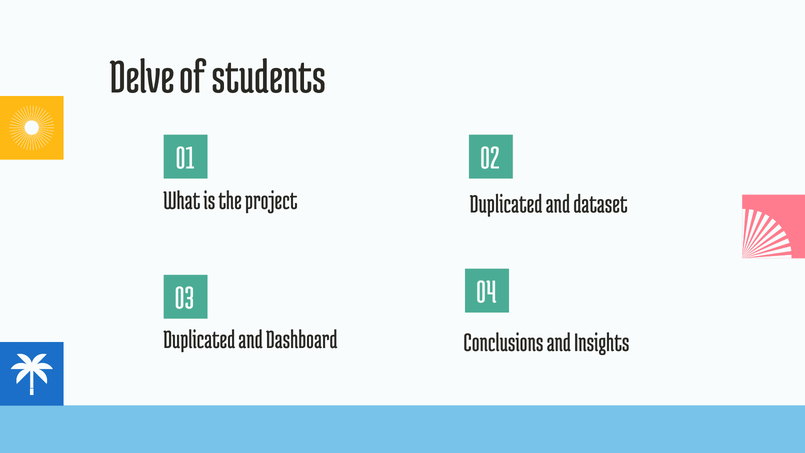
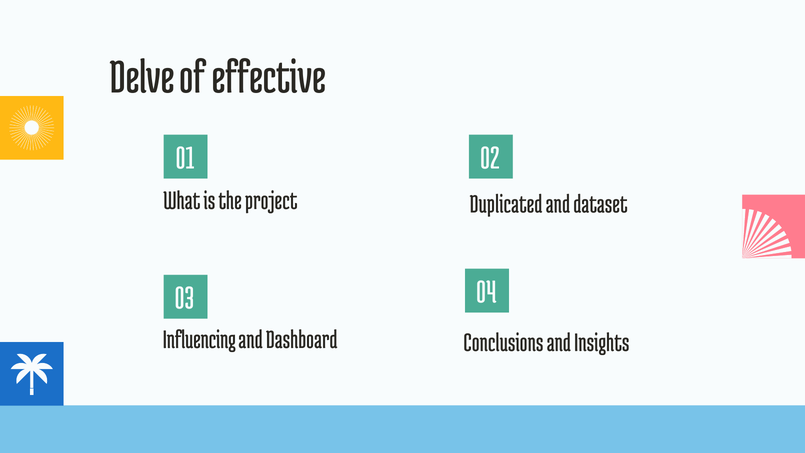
students: students -> effective (269, 77)
Duplicated: Duplicated -> Influencing (199, 339)
